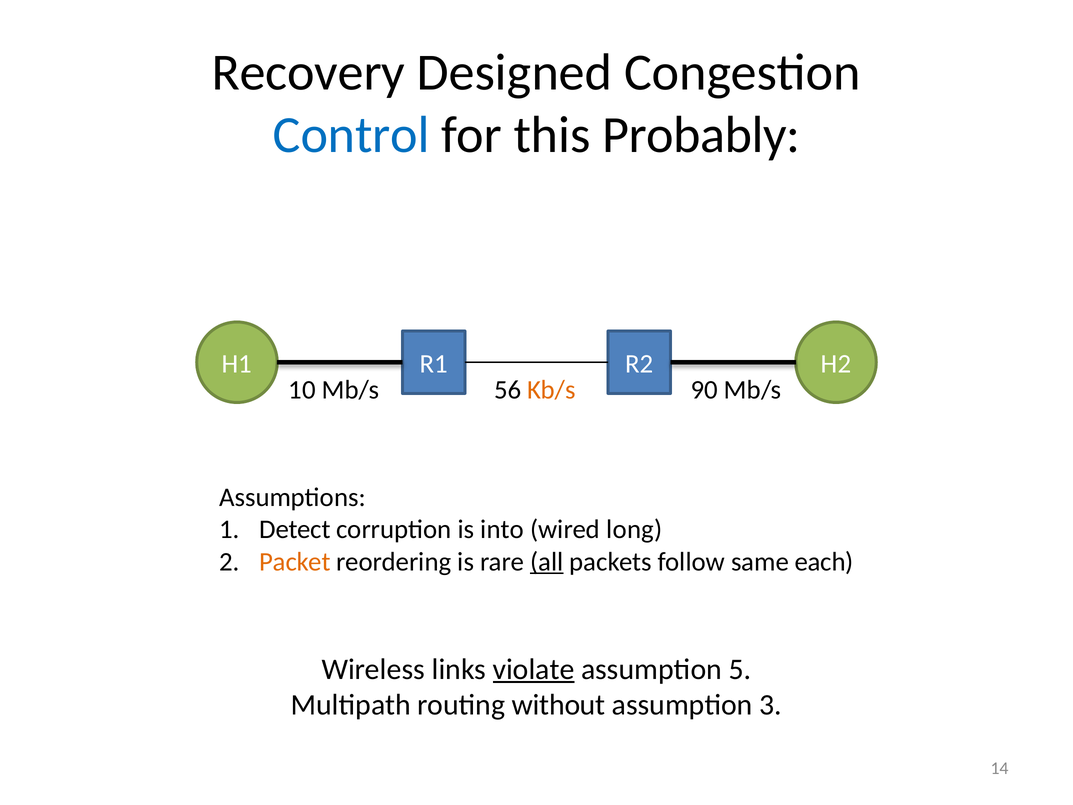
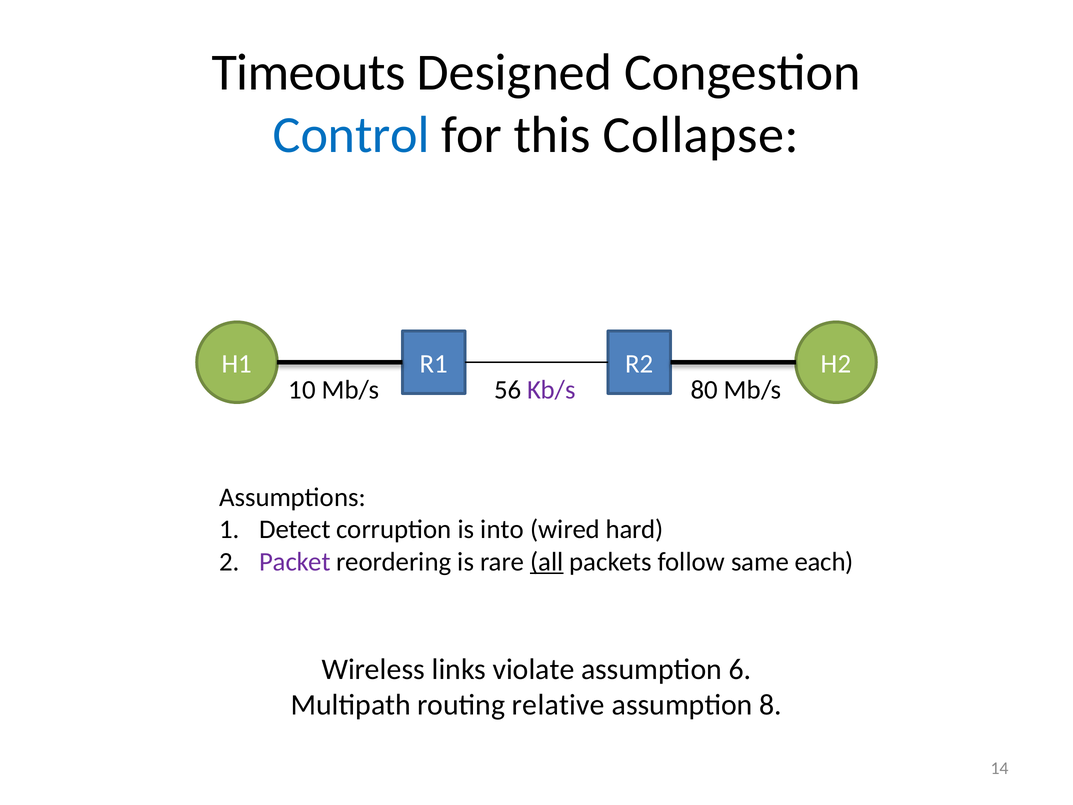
Recovery: Recovery -> Timeouts (308, 73)
Probably: Probably -> Collapse (701, 135)
Kb/s colour: orange -> purple (551, 390)
90: 90 -> 80 (704, 390)
long: long -> hard (635, 529)
Packet colour: orange -> purple (295, 561)
violate underline: present -> none (534, 669)
5: 5 -> 6 (740, 669)
without: without -> relative (558, 705)
3: 3 -> 8 (771, 705)
